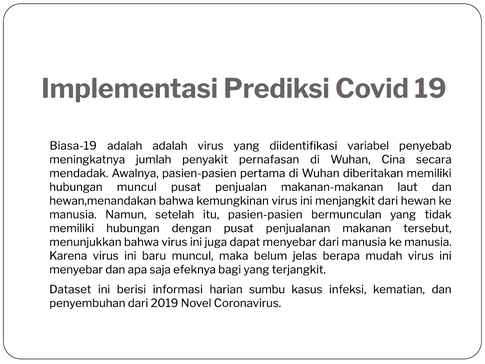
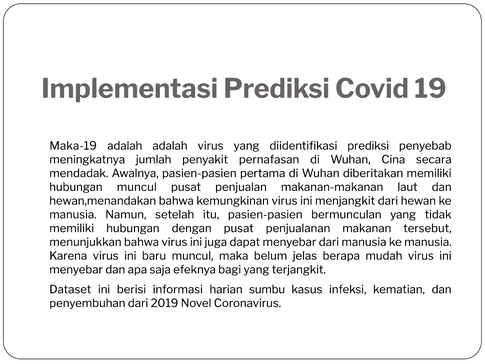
Biasa-19: Biasa-19 -> Maka-19 (73, 146)
diidentifikasi variabel: variabel -> prediksi (368, 146)
